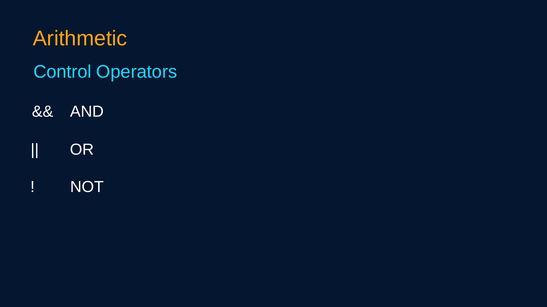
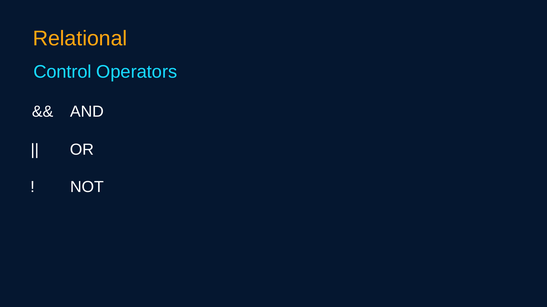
Arithmetic: Arithmetic -> Relational (80, 38)
